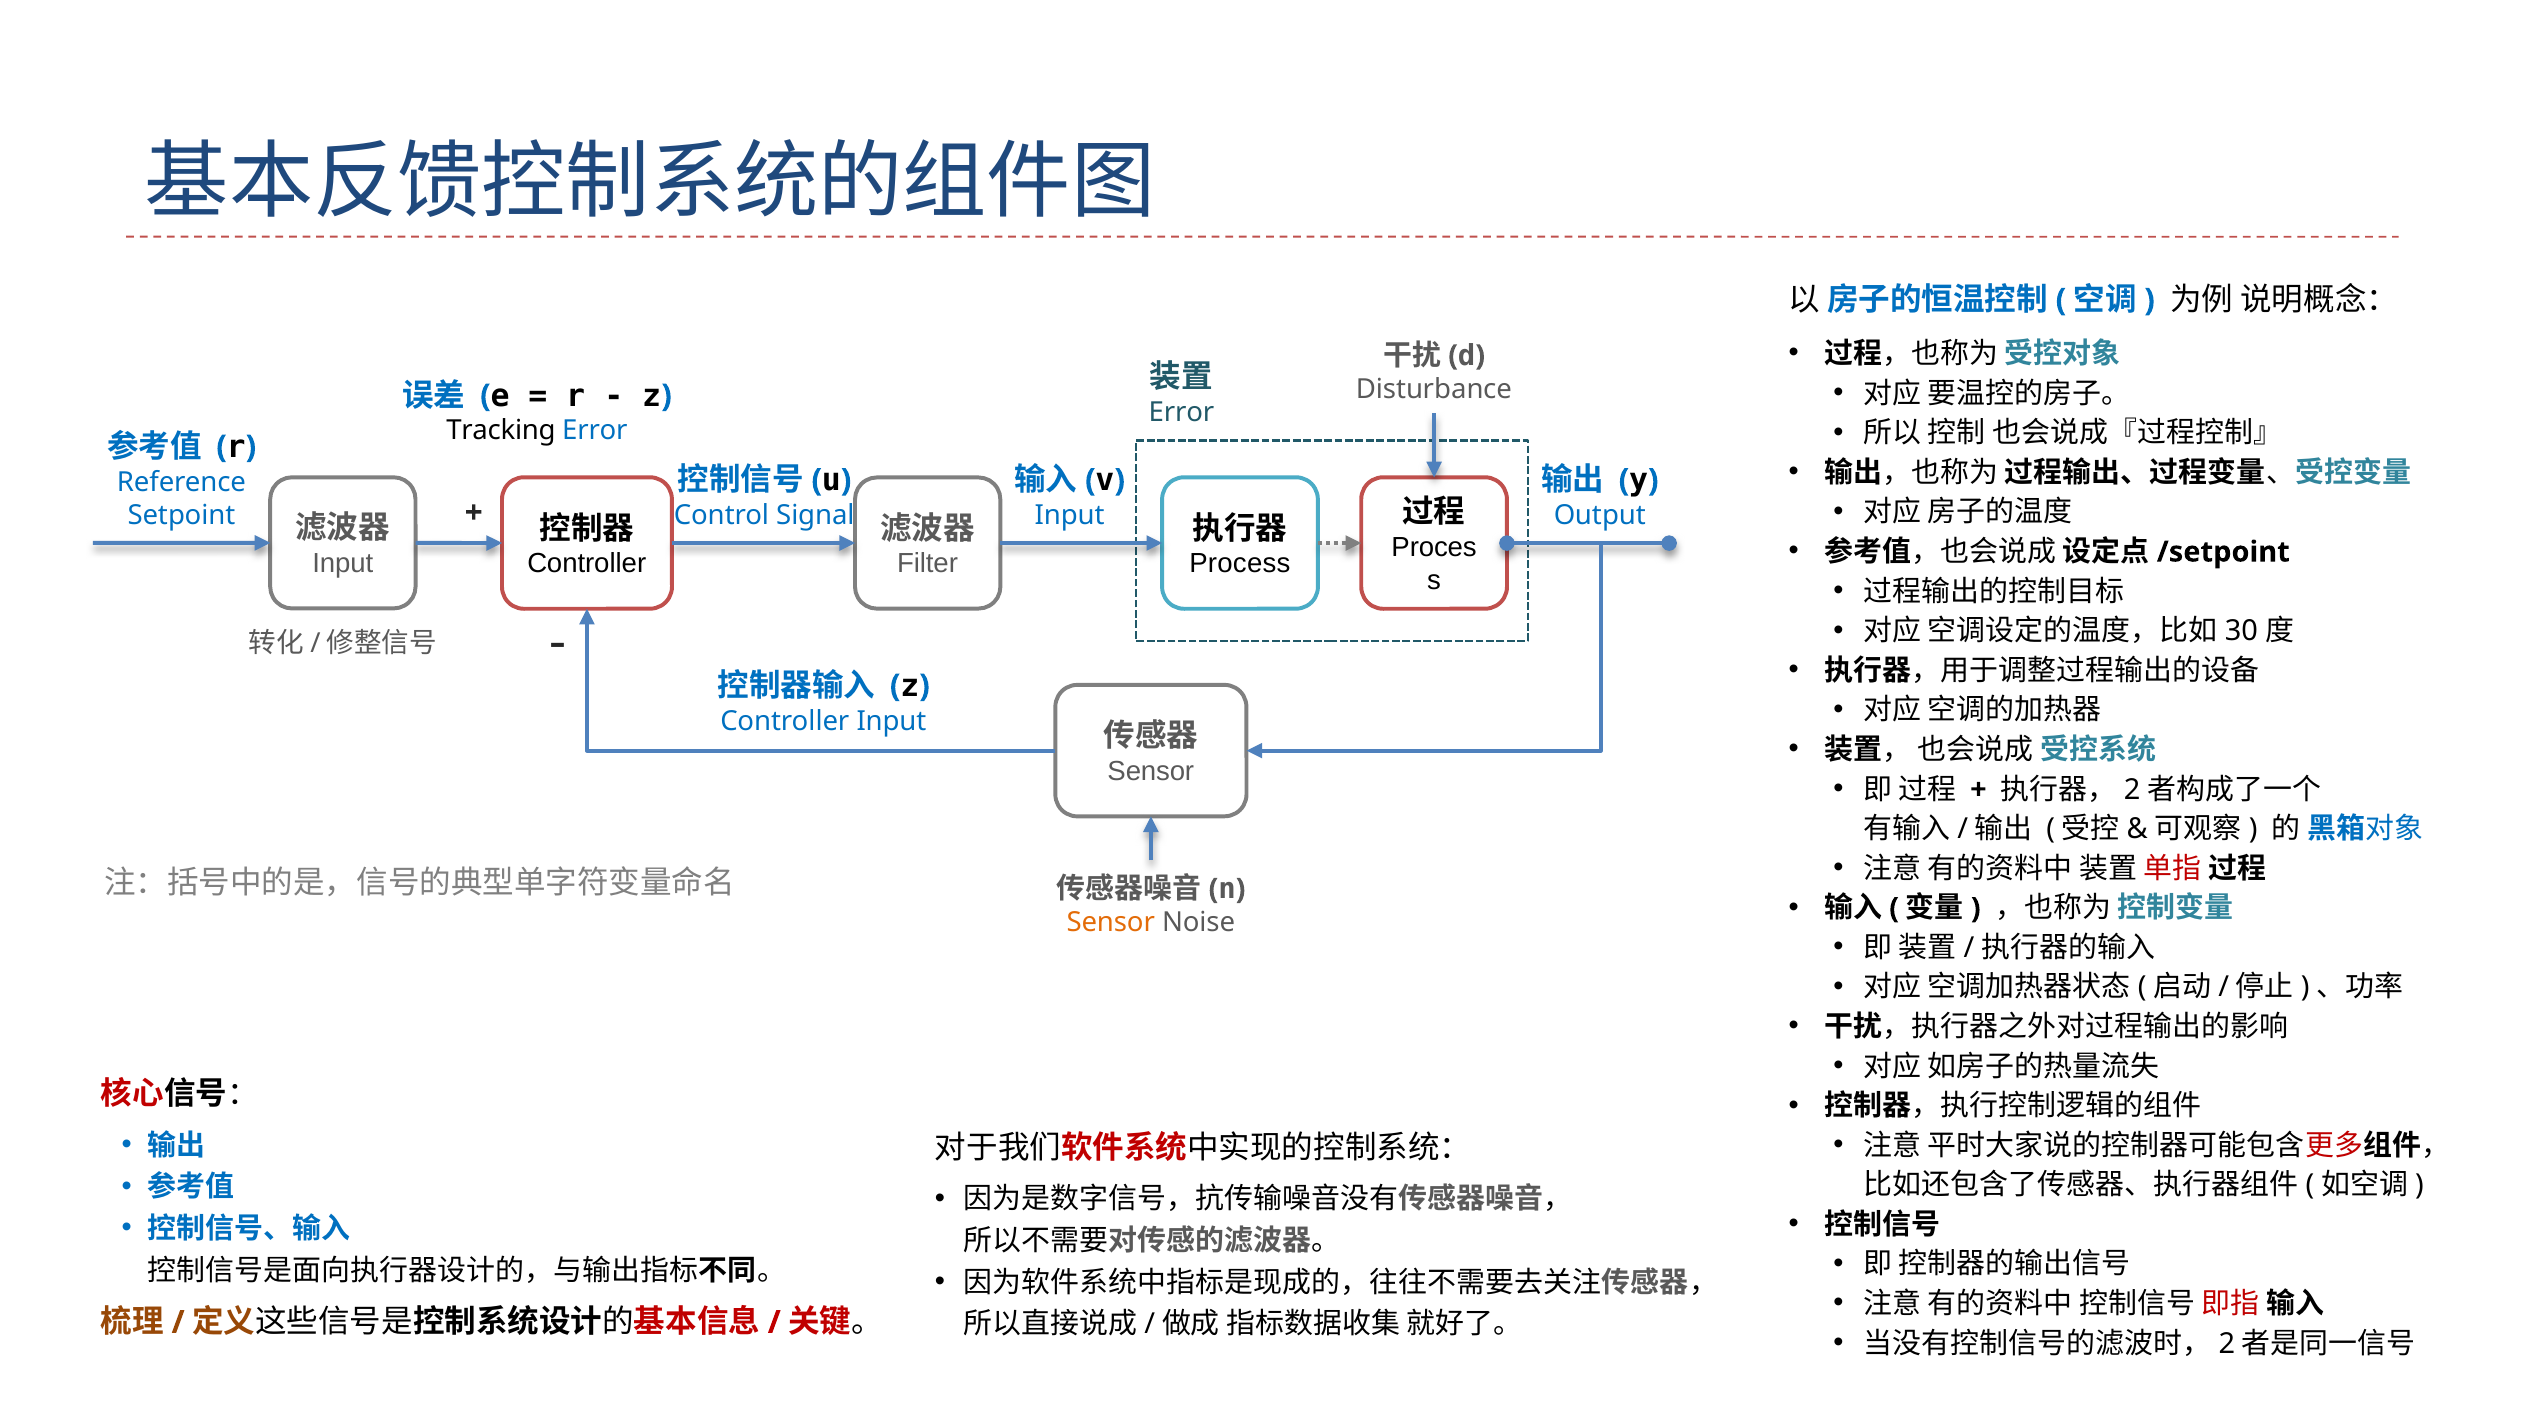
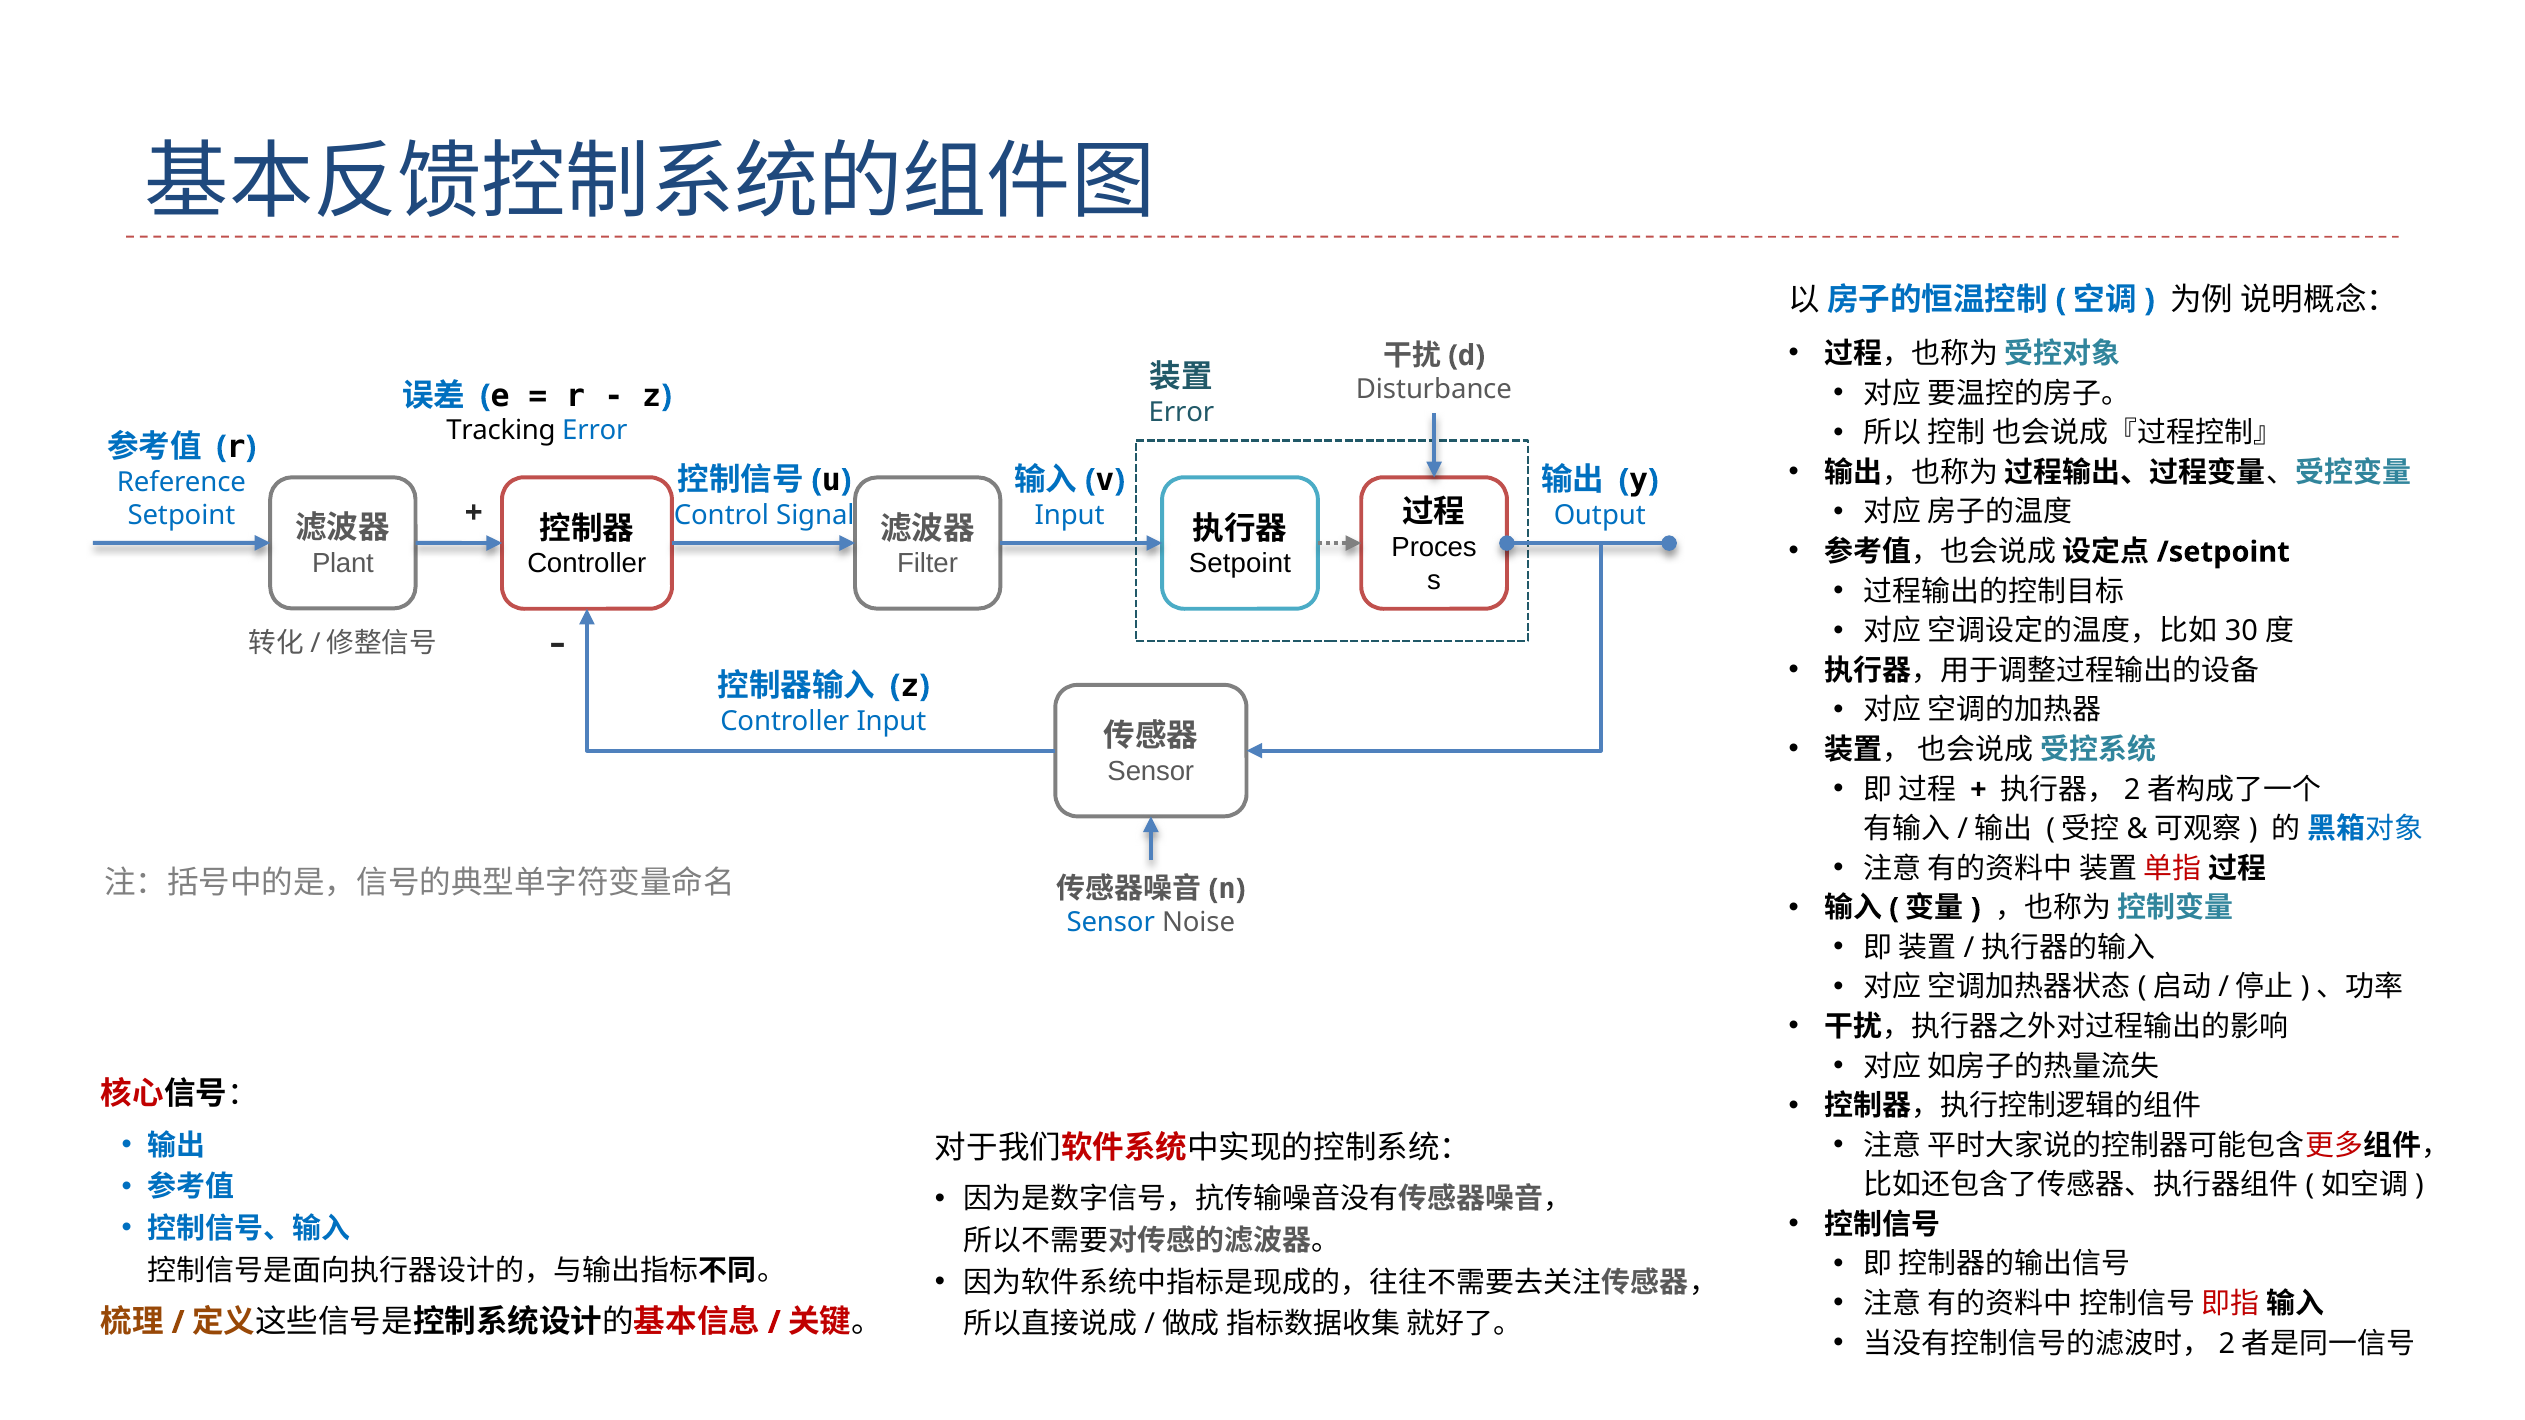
Input: Input -> Plant (343, 564)
Process: Process -> Setpoint (1240, 564)
Sensor colour: orange -> blue (1111, 923)
